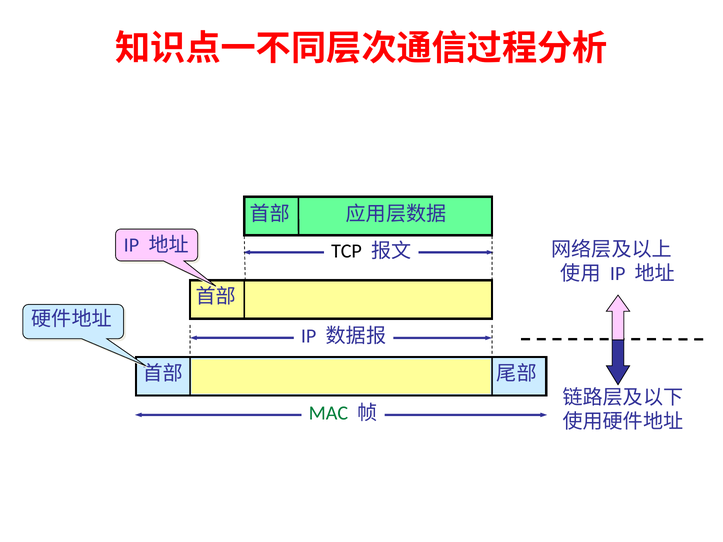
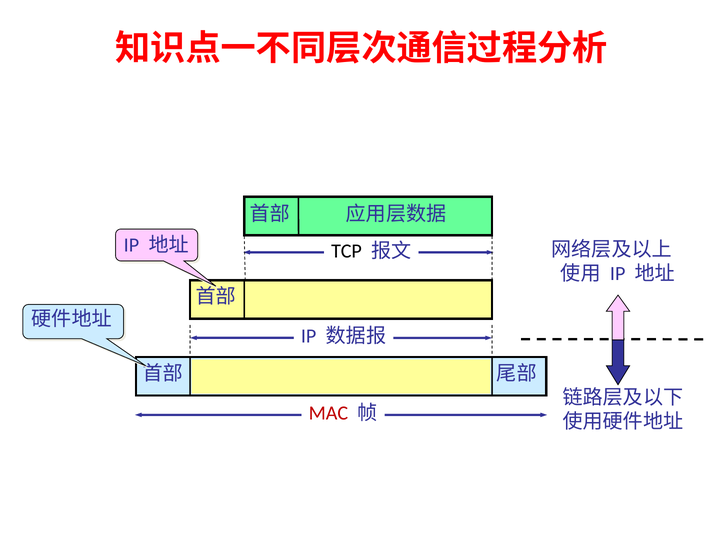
MAC colour: green -> red (328, 413)
